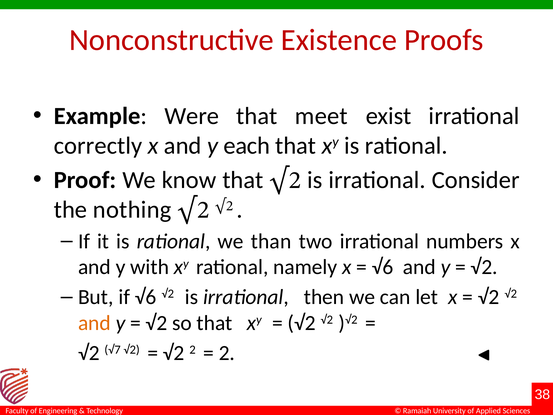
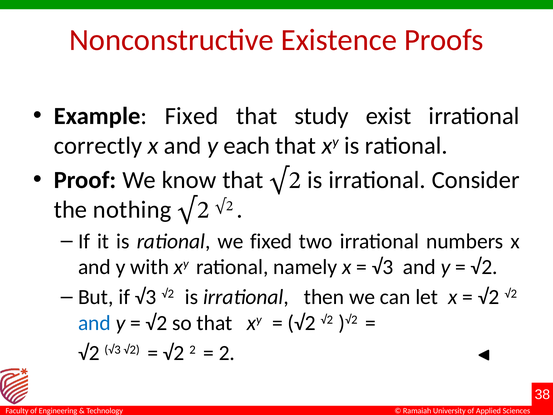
Example Were: Were -> Fixed (192, 116)
meet: meet -> study (322, 116)
we than: than -> fixed (271, 241)
√6: √6 -> √3 (383, 267)
if √6: √6 -> √3 (146, 297)
and colour: orange -> blue (94, 323)
√2 √7: √7 -> √3 (113, 349)
